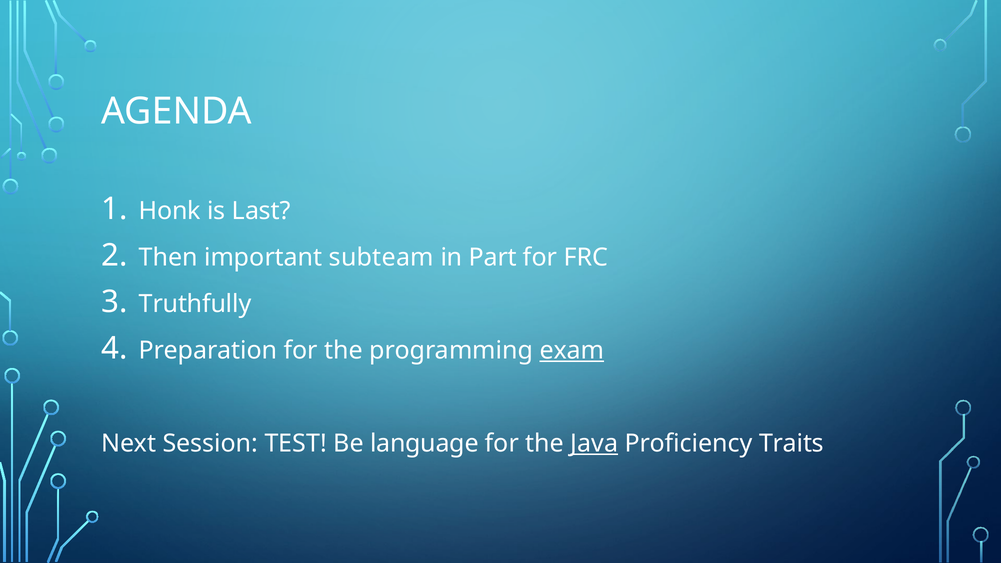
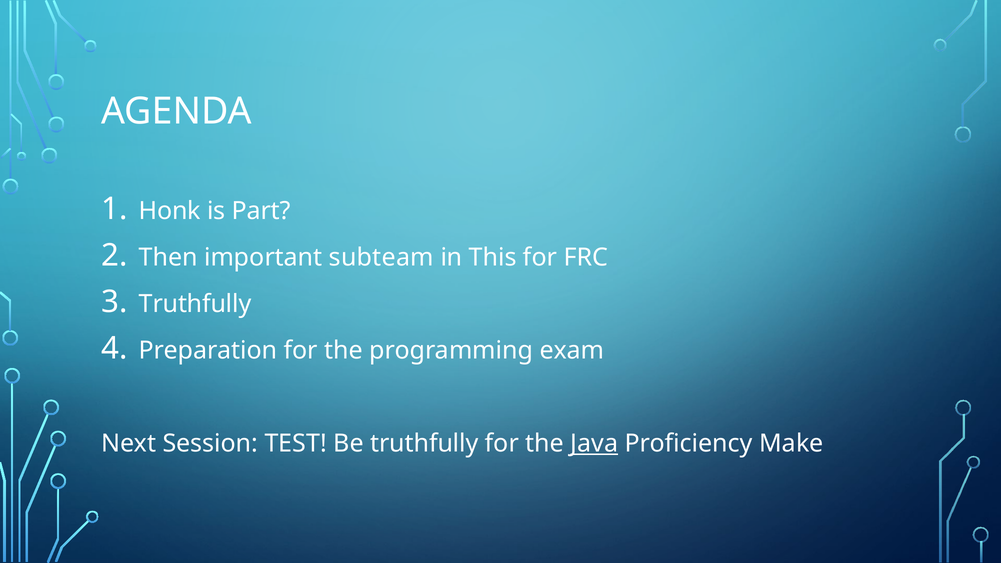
Last: Last -> Part (261, 211)
Part: Part -> This (493, 258)
exam underline: present -> none (572, 351)
Be language: language -> truthfully (424, 444)
Traits: Traits -> Make (791, 444)
